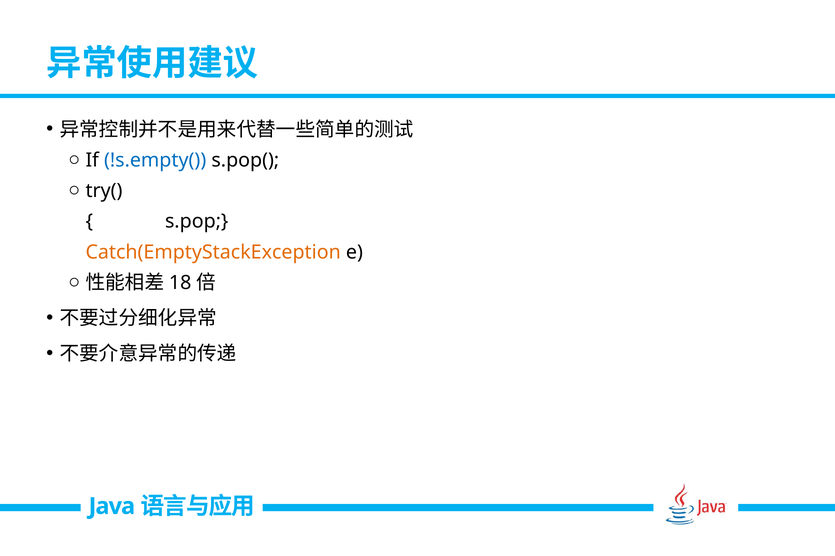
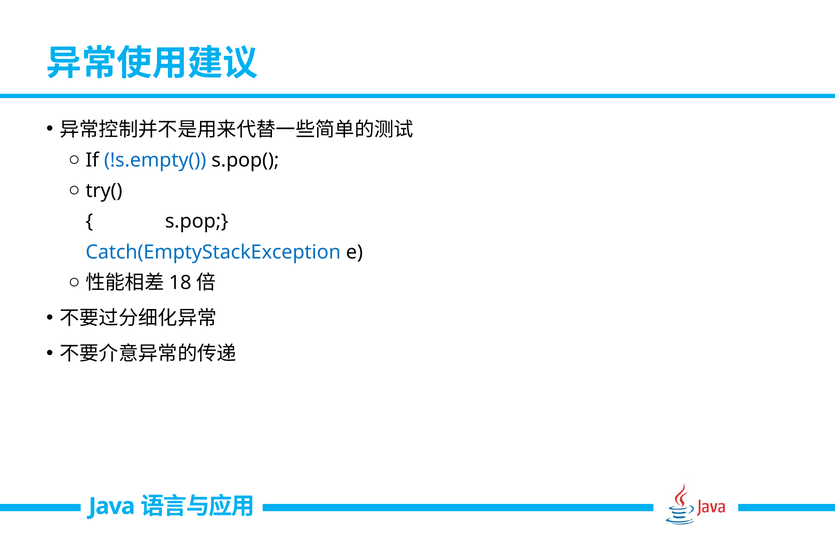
Catch(EmptyStackException colour: orange -> blue (213, 252)
